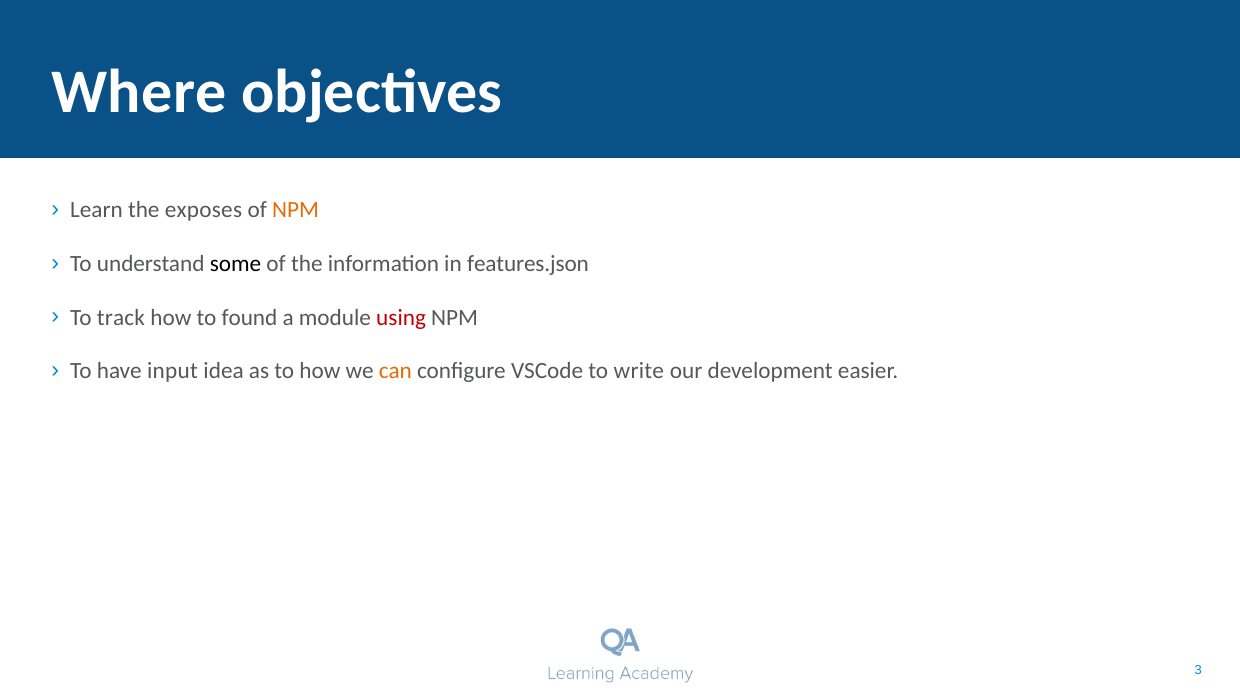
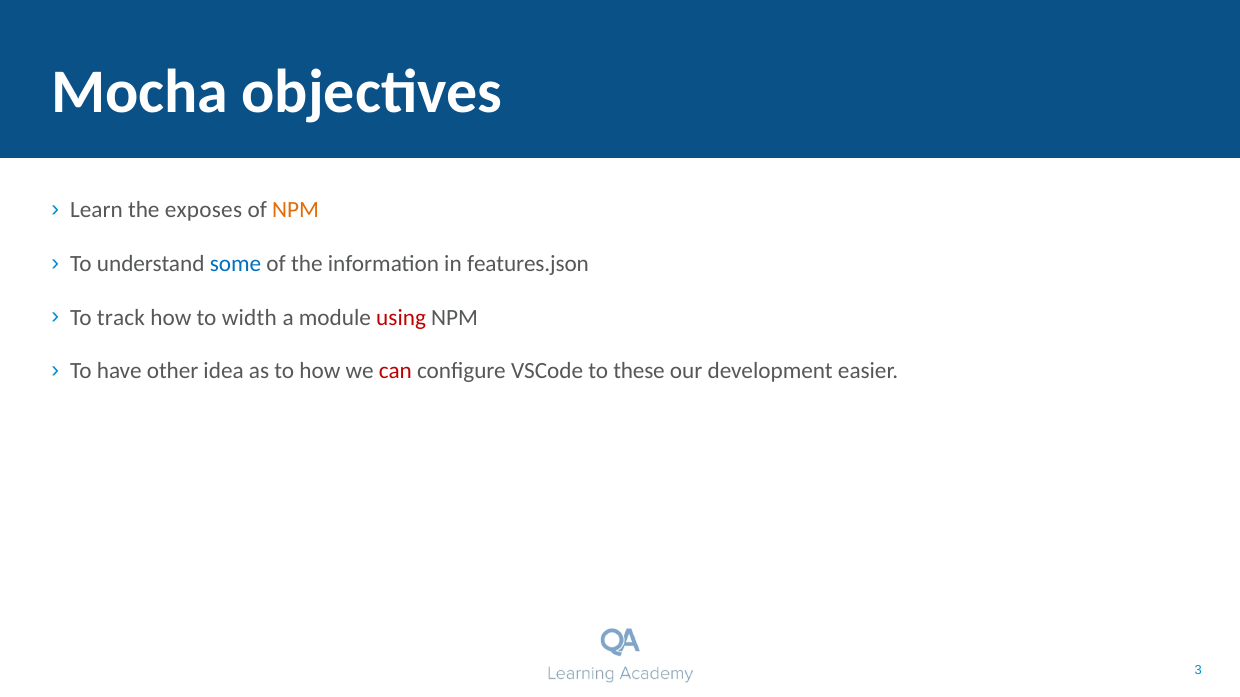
Where: Where -> Mocha (140, 93)
some colour: black -> blue (235, 264)
found: found -> width (249, 318)
input: input -> other (173, 371)
can colour: orange -> red (395, 371)
write: write -> these (639, 371)
